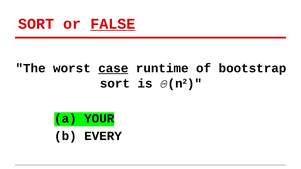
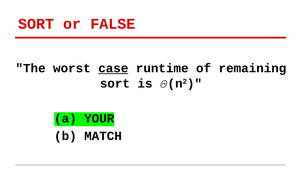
FALSE underline: present -> none (113, 24)
bootstrap: bootstrap -> remaining (252, 68)
EVERY: EVERY -> MATCH (103, 136)
